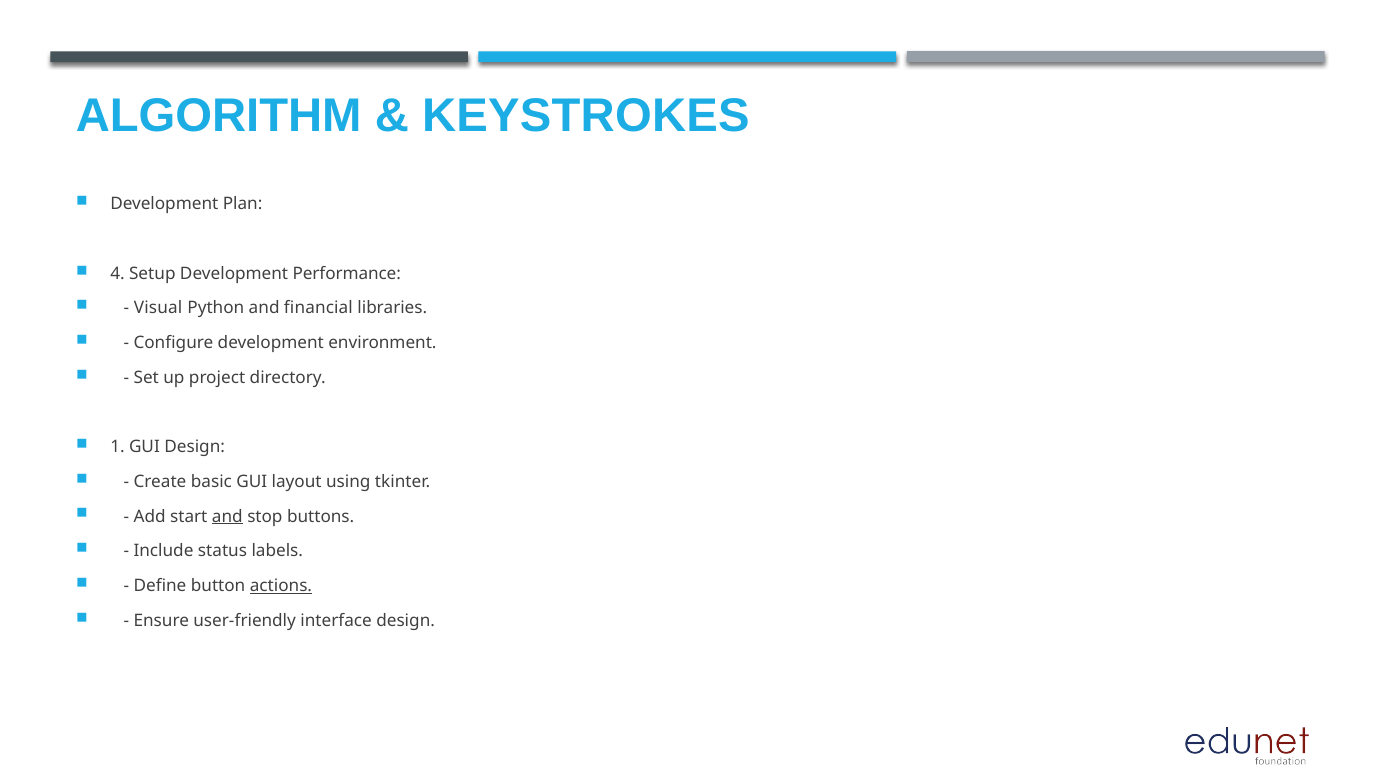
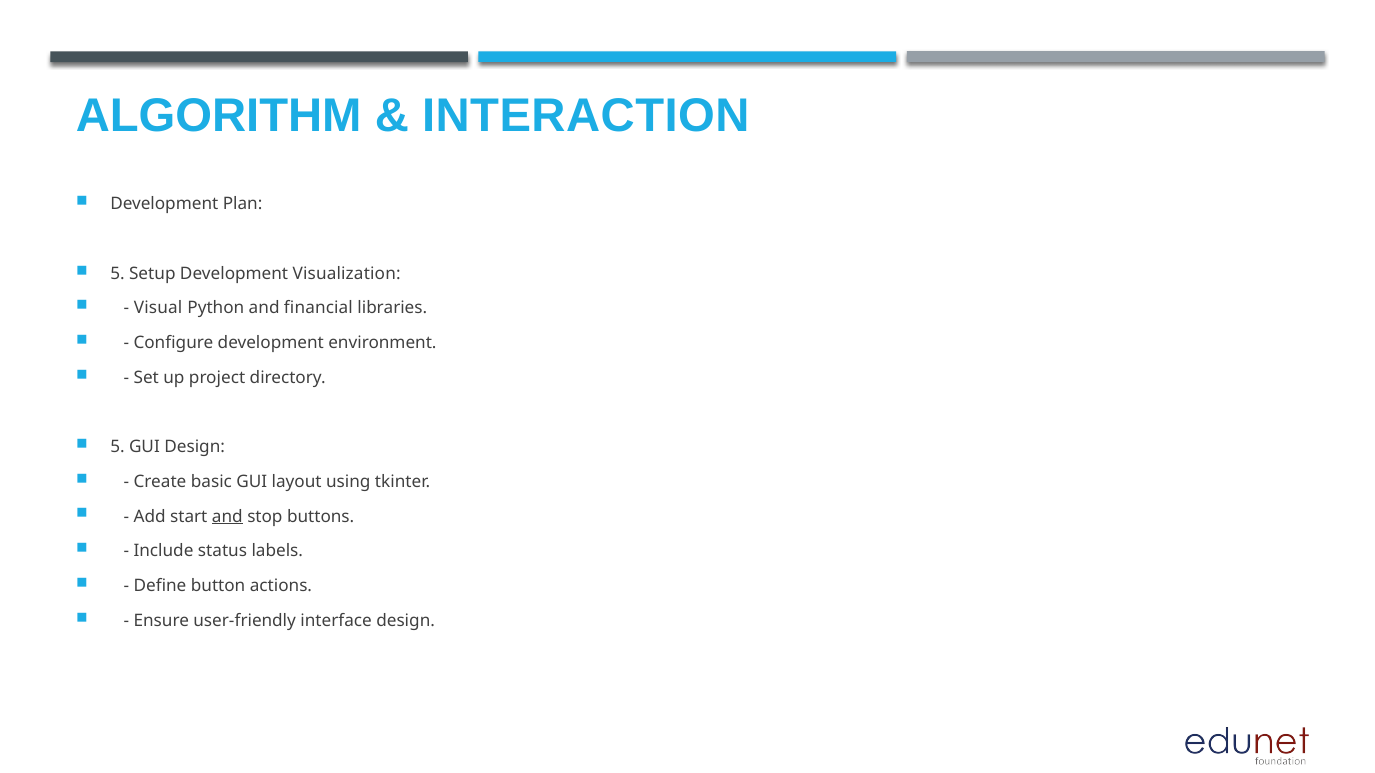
KEYSTROKES: KEYSTROKES -> INTERACTION (586, 116)
4: 4 -> 5 (117, 274)
Performance: Performance -> Visualization (347, 274)
1: 1 -> 5 (117, 447)
actions underline: present -> none (281, 586)
